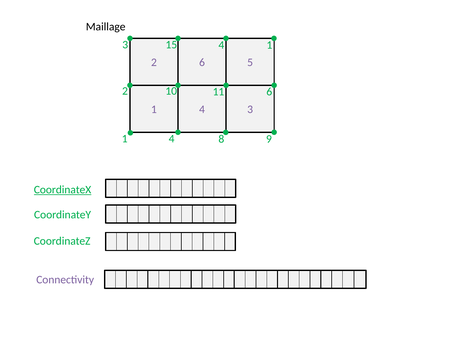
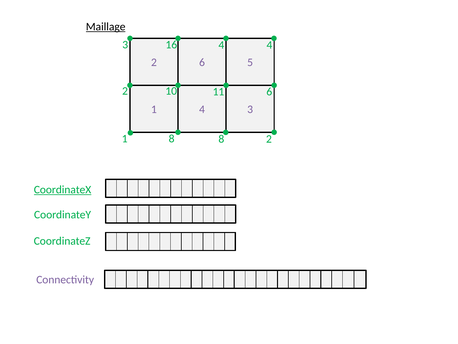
Maillage underline: none -> present (106, 27)
15: 15 -> 16 (171, 45)
4 1: 1 -> 4 (269, 45)
4: 4 -> 8 (172, 138)
8 9: 9 -> 2 (269, 139)
